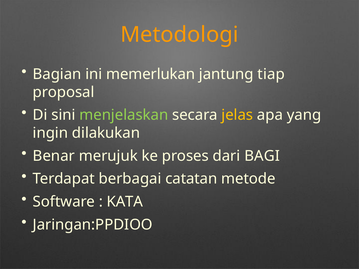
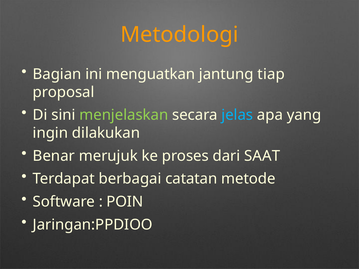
memerlukan: memerlukan -> menguatkan (151, 74)
jelas colour: yellow -> light blue (237, 115)
BAGI: BAGI -> SAAT (262, 156)
KATA: KATA -> POIN (125, 202)
